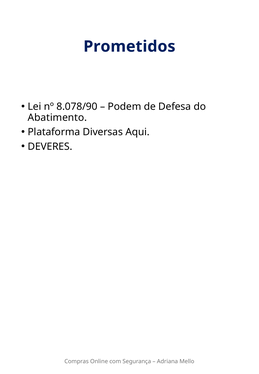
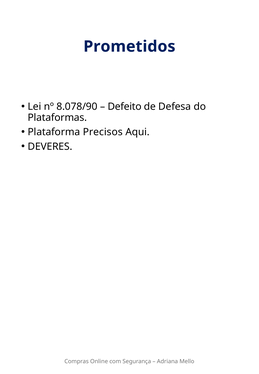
Podem: Podem -> Defeito (125, 107)
Abatimento: Abatimento -> Plataformas (57, 118)
Diversas: Diversas -> Precisos (103, 132)
